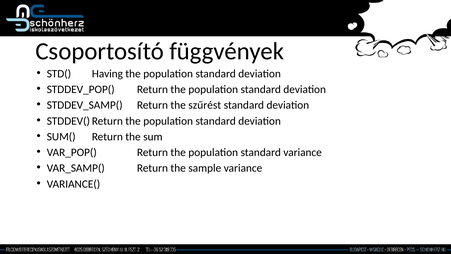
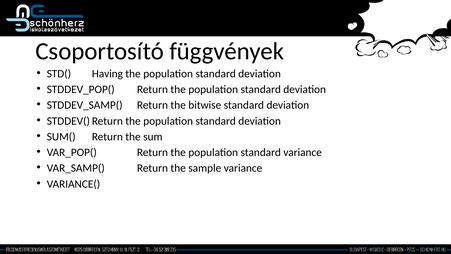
szűrést: szűrést -> bitwise (205, 105)
